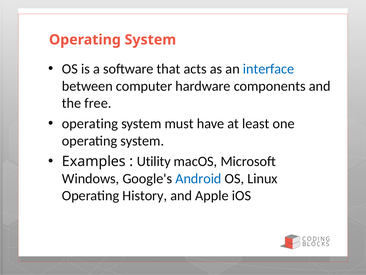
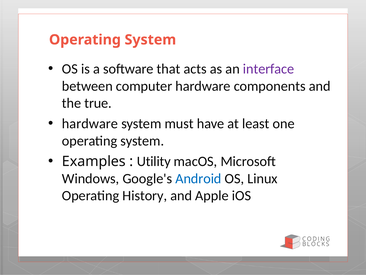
interface colour: blue -> purple (269, 69)
free: free -> true (98, 103)
operating: operating -> hardware (90, 124)
